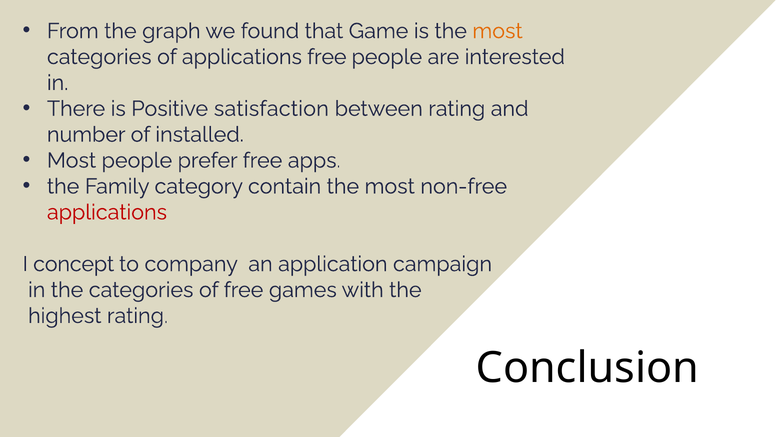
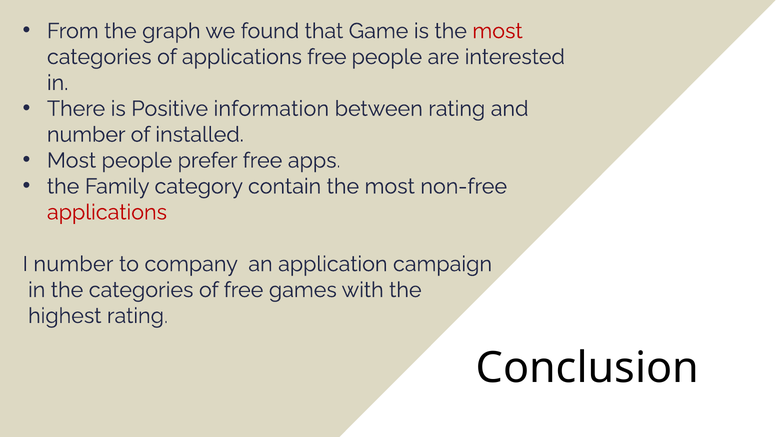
most colour: orange -> red (498, 31)
satisfaction: satisfaction -> information (271, 109)
I concept: concept -> number (73, 264)
